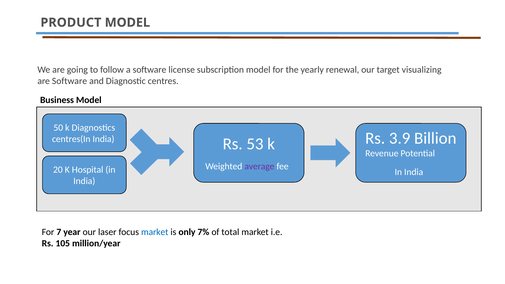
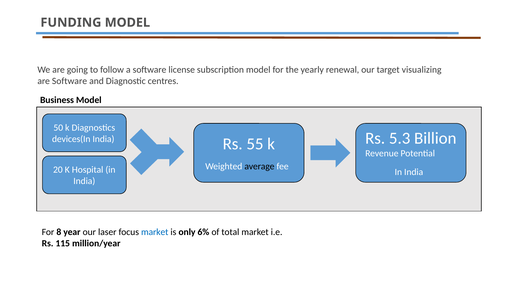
PRODUCT: PRODUCT -> FUNDING (71, 23)
3.9: 3.9 -> 5.3 (400, 138)
centres(In: centres(In -> devices(In (71, 139)
53: 53 -> 55 (255, 144)
average colour: purple -> black (259, 167)
7: 7 -> 8 (59, 232)
7%: 7% -> 6% (203, 232)
105: 105 -> 115 (63, 243)
